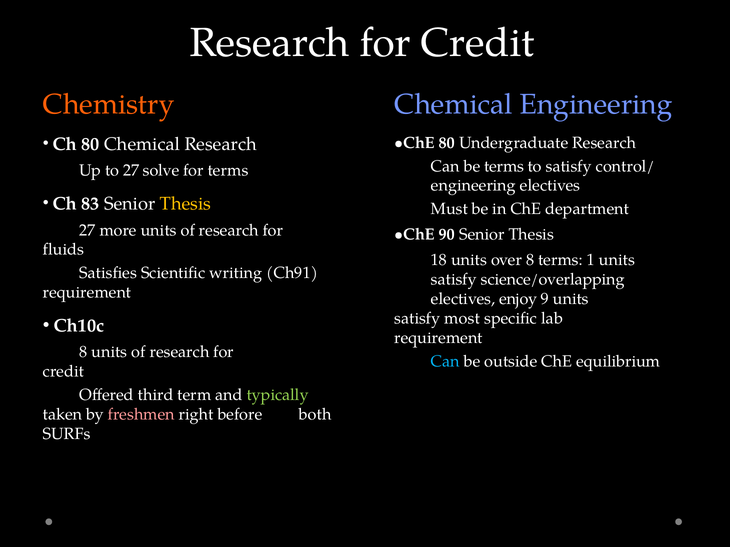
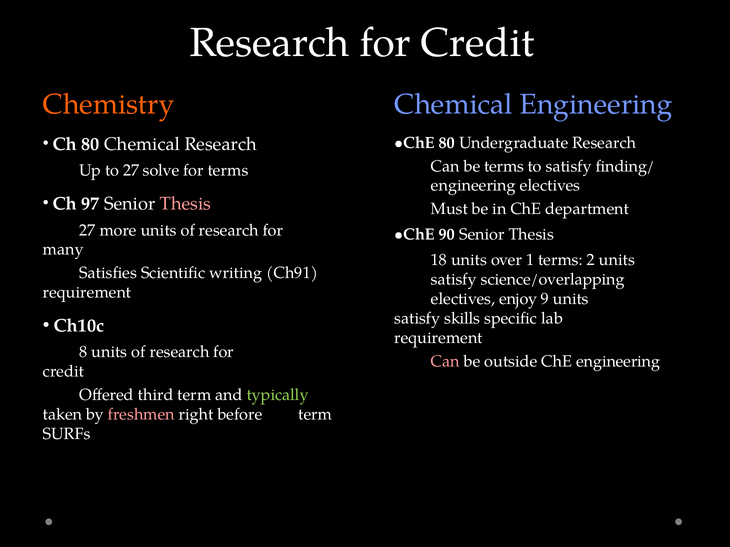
control/: control/ -> finding/ (625, 166)
83: 83 -> 97 (90, 204)
Thesis colour: yellow -> pink (186, 204)
fluids: fluids -> many (63, 250)
over 8: 8 -> 1 (530, 260)
1: 1 -> 2 (591, 260)
most: most -> skills (462, 319)
Can colour: light blue -> pink (445, 362)
ChE equilibrium: equilibrium -> engineering (618, 362)
before both: both -> term (315, 415)
